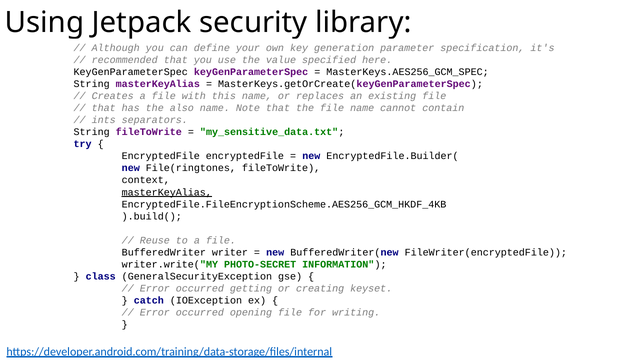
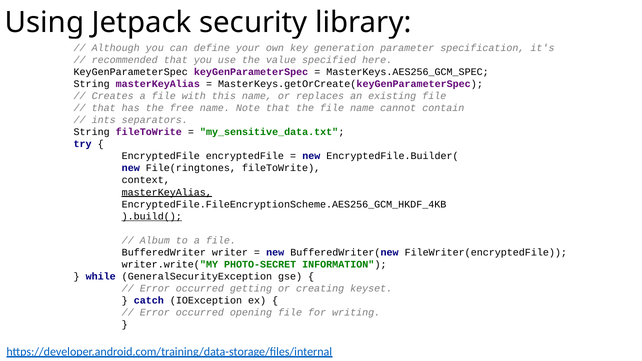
also: also -> free (182, 108)
).build( underline: none -> present (152, 216)
Reuse: Reuse -> Album (155, 240)
class: class -> while (101, 277)
